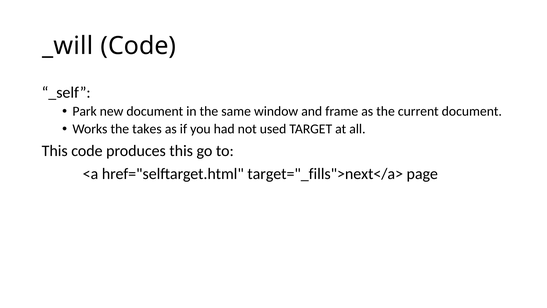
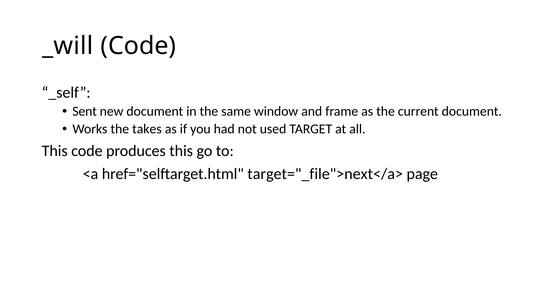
Park: Park -> Sent (85, 111)
target="_fills">next</a>: target="_fills">next</a> -> target="_file">next</a> (325, 174)
